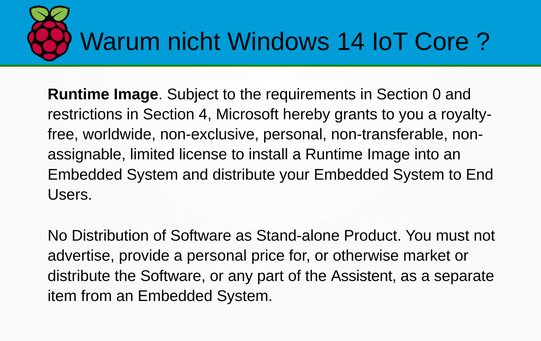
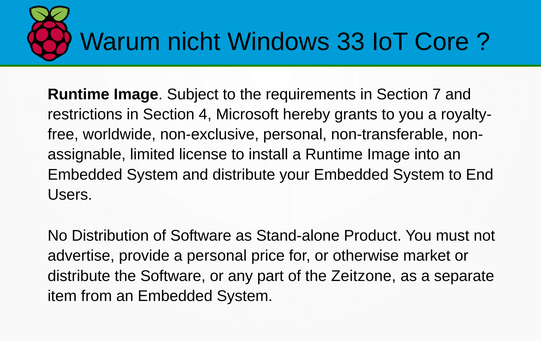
14: 14 -> 33 (351, 42)
0: 0 -> 7 (437, 94)
Assistent: Assistent -> Zeitzone (364, 276)
